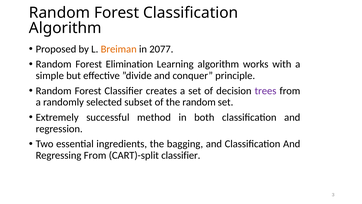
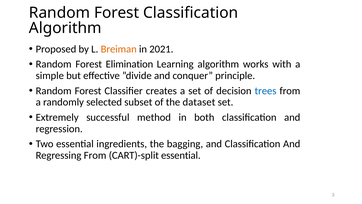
2077: 2077 -> 2021 (161, 49)
trees colour: purple -> blue (266, 91)
the random: random -> dataset (199, 102)
CART)-split classifier: classifier -> essential (181, 155)
